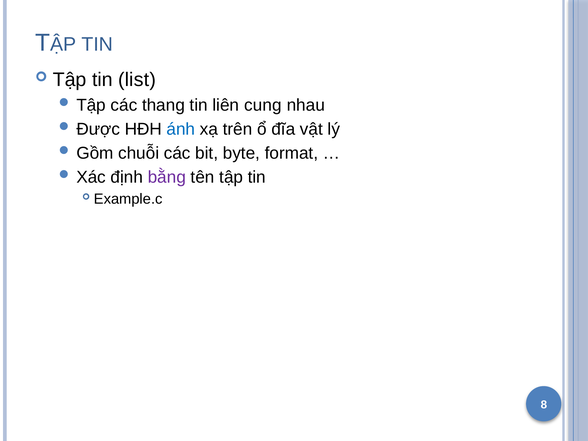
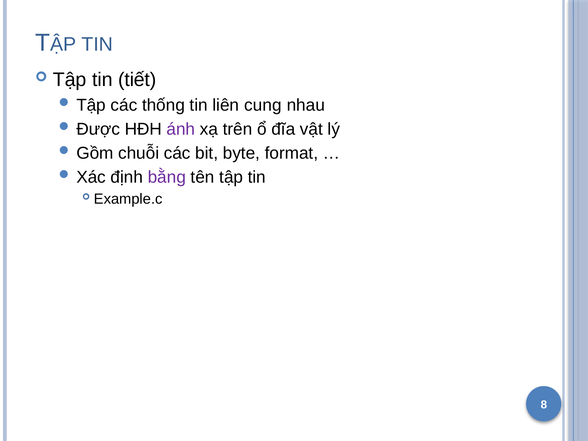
list: list -> tiết (137, 80)
thang: thang -> thống (163, 105)
ánh colour: blue -> purple (181, 129)
